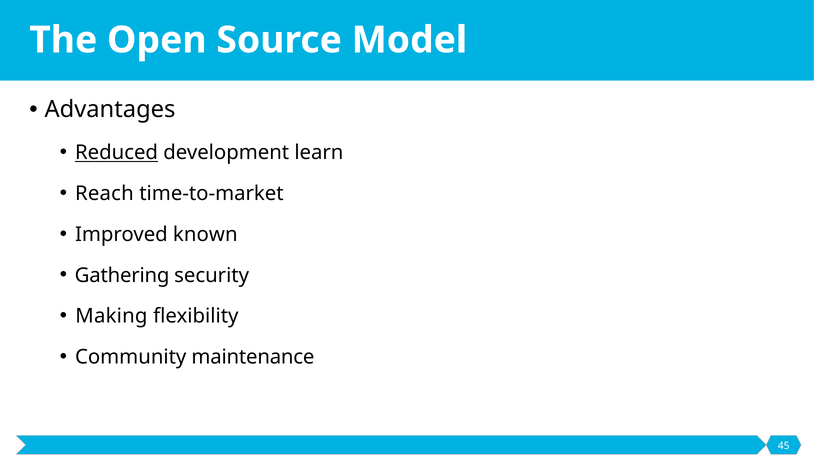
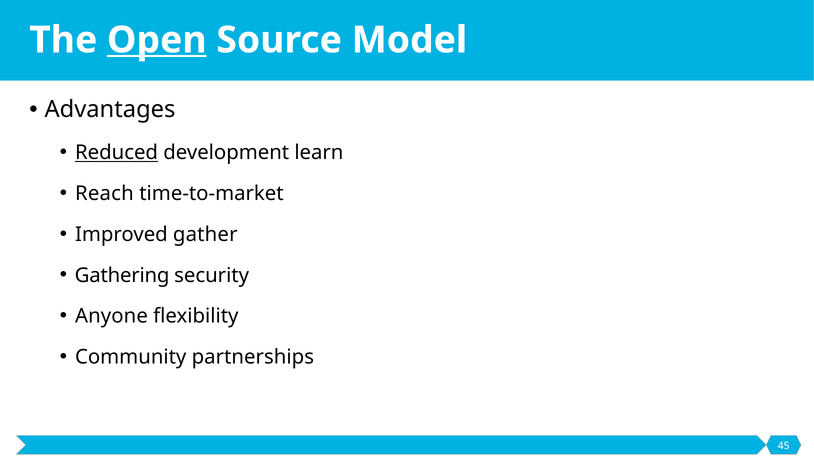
Open underline: none -> present (157, 40)
known: known -> gather (205, 234)
Making: Making -> Anyone (111, 316)
maintenance: maintenance -> partnerships (253, 357)
